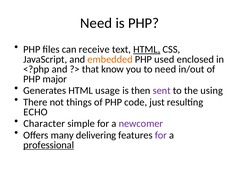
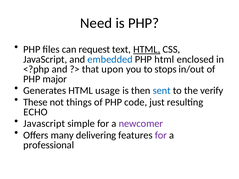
receive: receive -> request (94, 50)
embedded colour: orange -> blue (110, 59)
PHP used: used -> html (164, 59)
know: know -> upon (112, 69)
to need: need -> stops (166, 69)
sent colour: purple -> blue (162, 91)
using: using -> verify (212, 91)
There: There -> These (35, 102)
Character: Character -> Javascript (44, 124)
professional underline: present -> none (49, 145)
